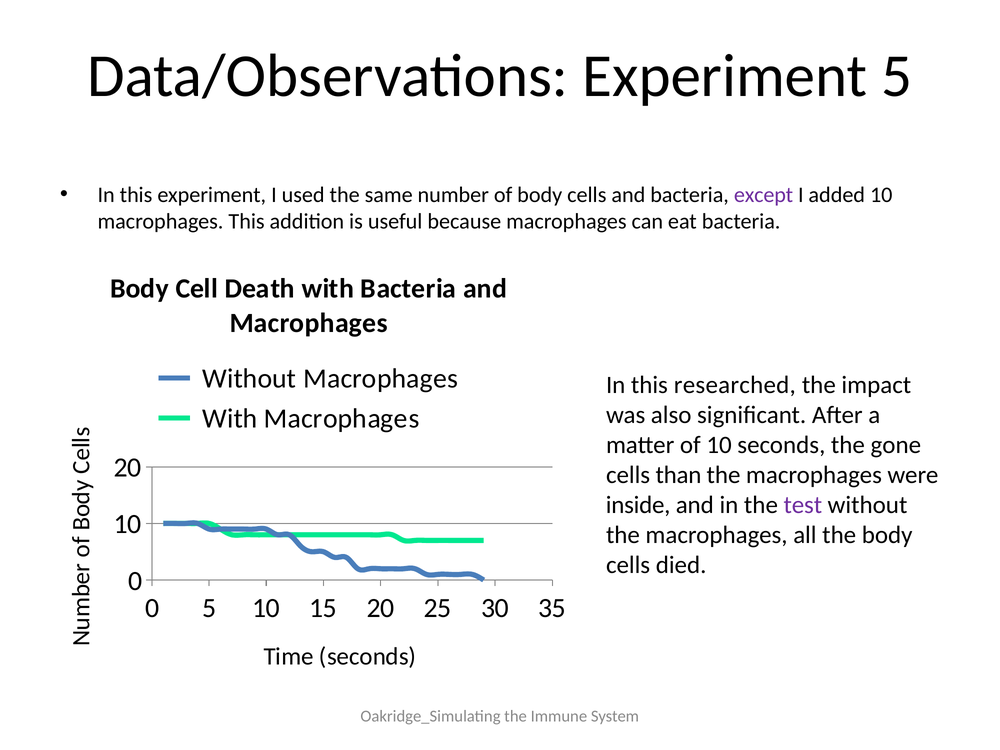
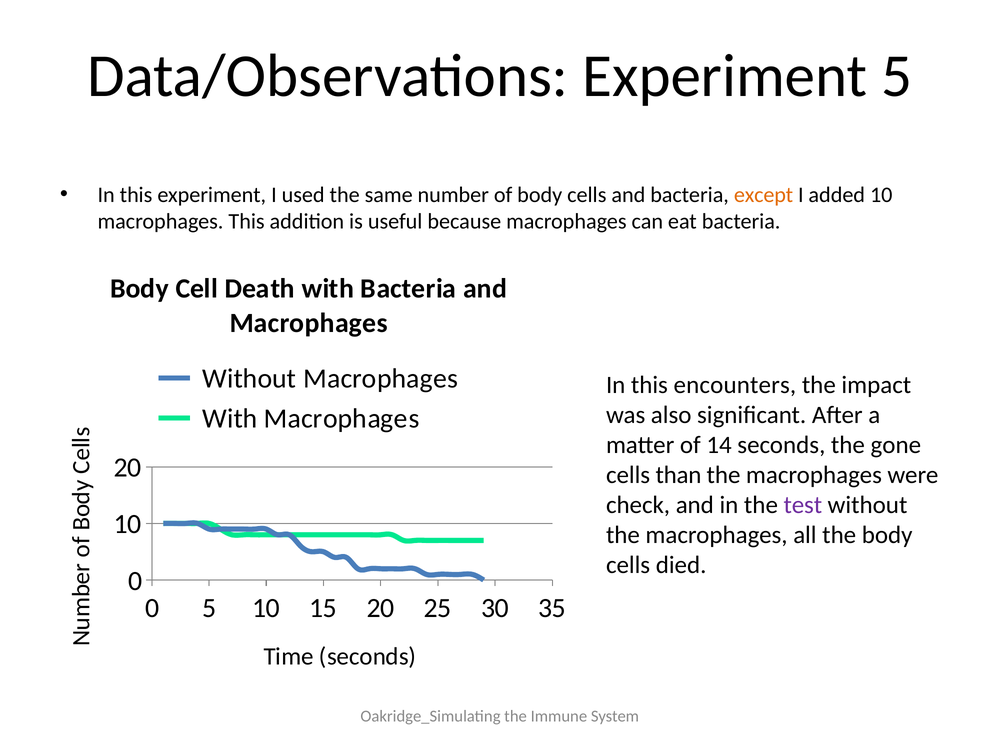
except colour: purple -> orange (764, 195)
researched: researched -> encounters (735, 385)
of 10: 10 -> 14 (719, 445)
inside: inside -> check (638, 505)
